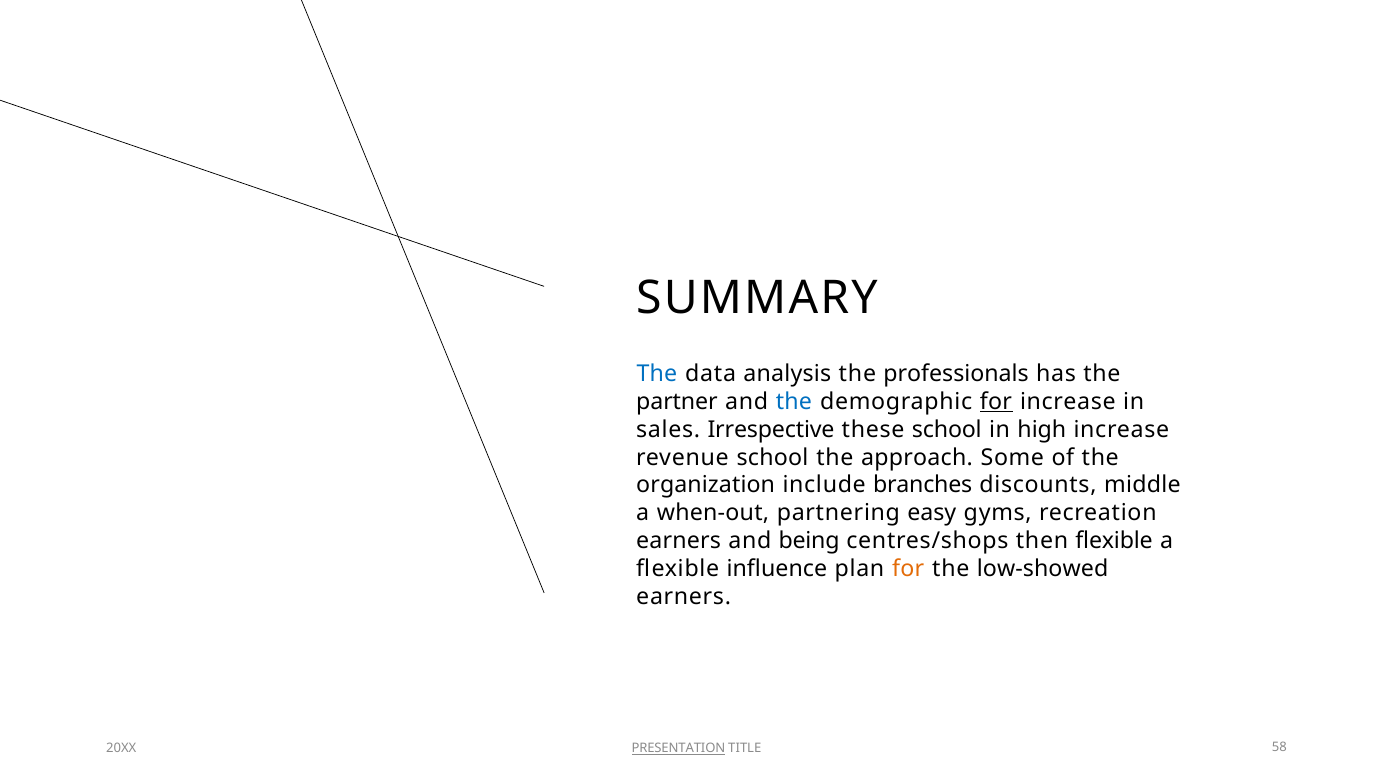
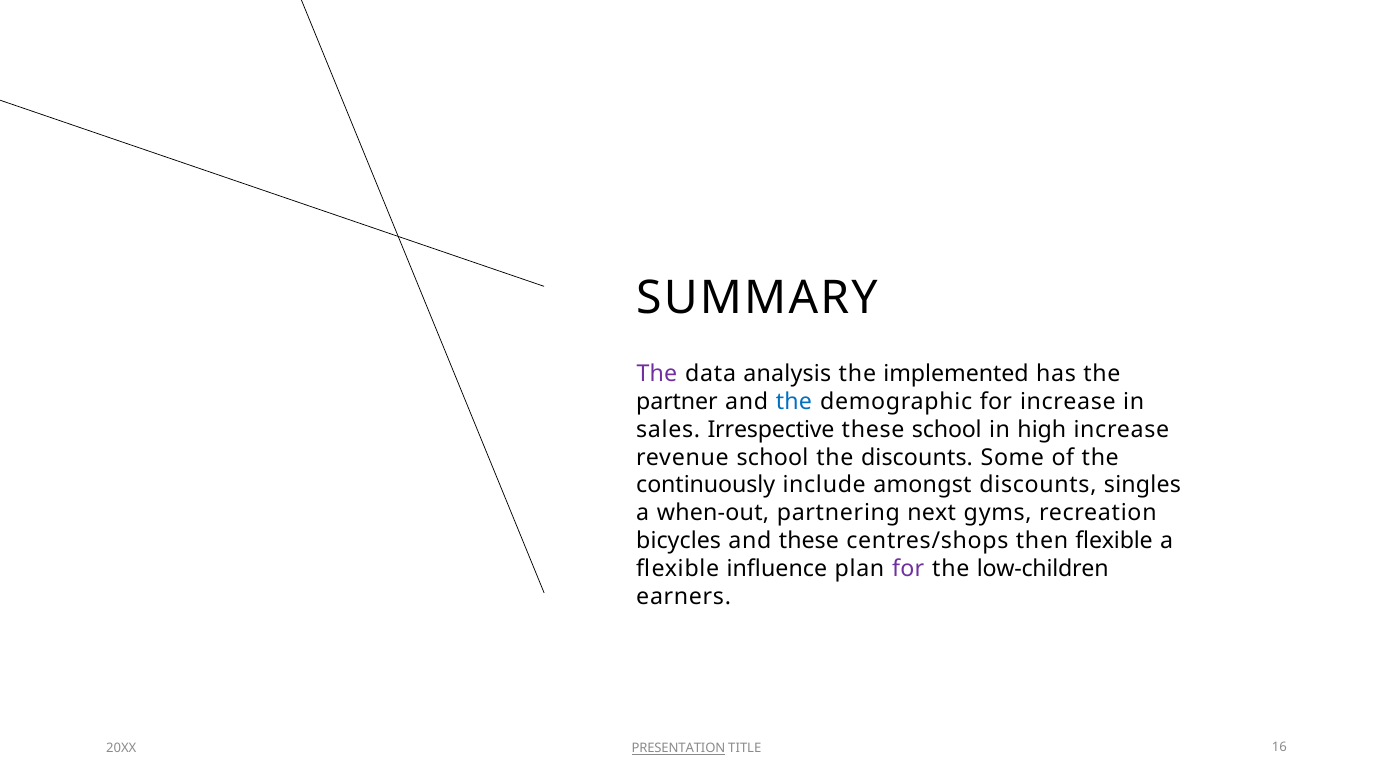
The colour: blue -> purple (657, 374)
professionals: professionals -> implemented (956, 374)
for underline: present -> none (996, 402)
the approach: approach -> discounts (917, 457)
organization: organization -> continuously (706, 485)
branches: branches -> amongst (922, 485)
middle: middle -> singles (1142, 485)
easy: easy -> next (932, 513)
earners: earners -> bicycles (679, 541)
and being: being -> these (809, 541)
for colour: orange -> purple (908, 568)
low-showed: low-showed -> low-children (1043, 568)
58: 58 -> 16 (1279, 747)
